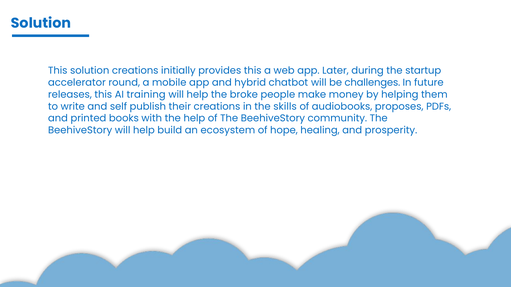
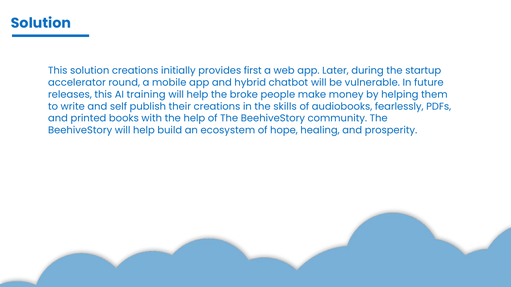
provides this: this -> first (253, 71)
challenges: challenges -> vulnerable (372, 83)
proposes: proposes -> fearlessly (399, 107)
